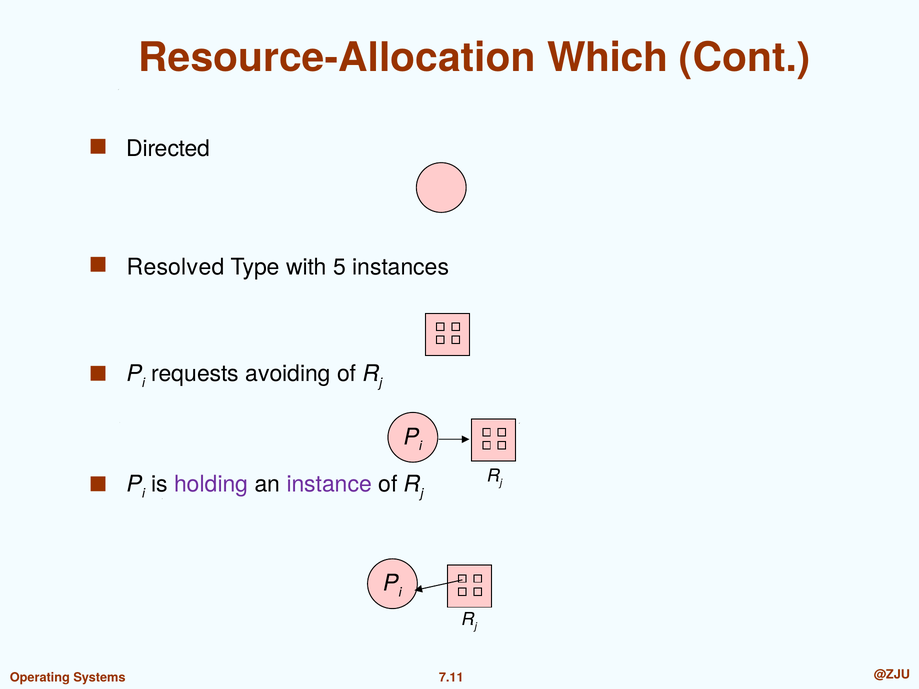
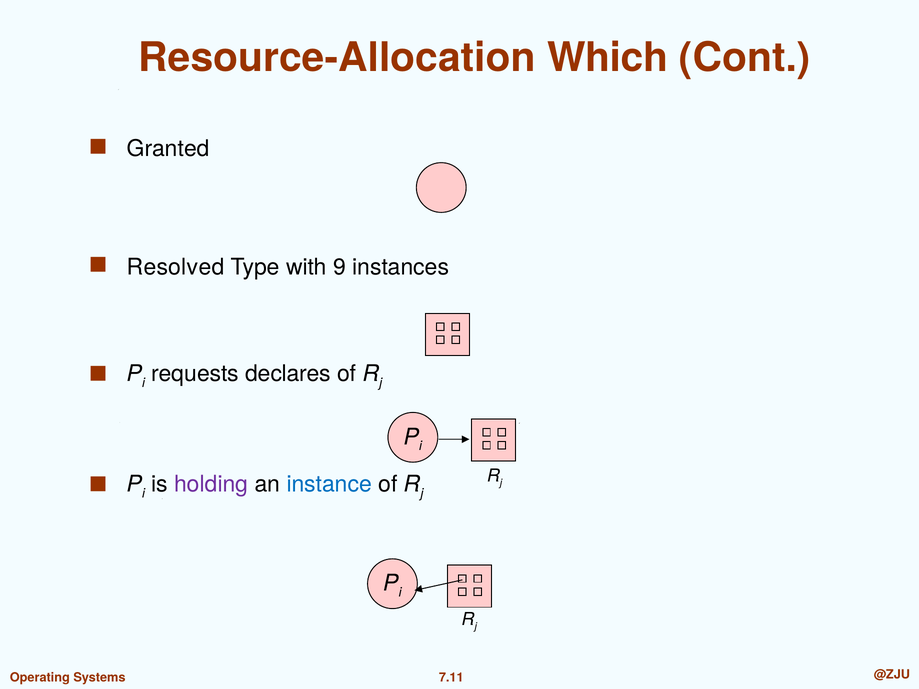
Directed: Directed -> Granted (168, 149)
5: 5 -> 9 (340, 267)
avoiding: avoiding -> declares (288, 374)
instance colour: purple -> blue (329, 485)
